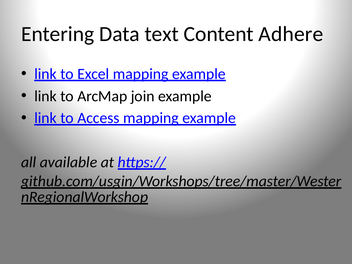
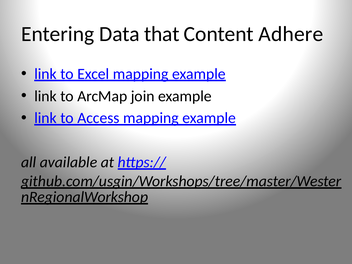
text: text -> that (162, 34)
